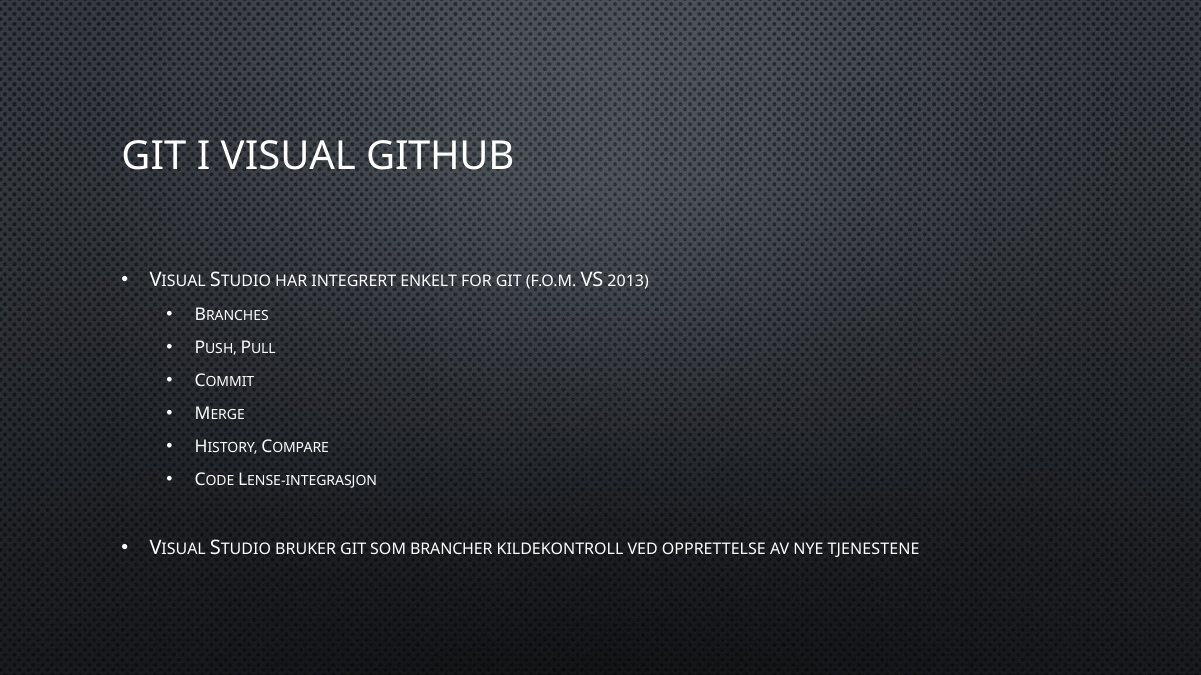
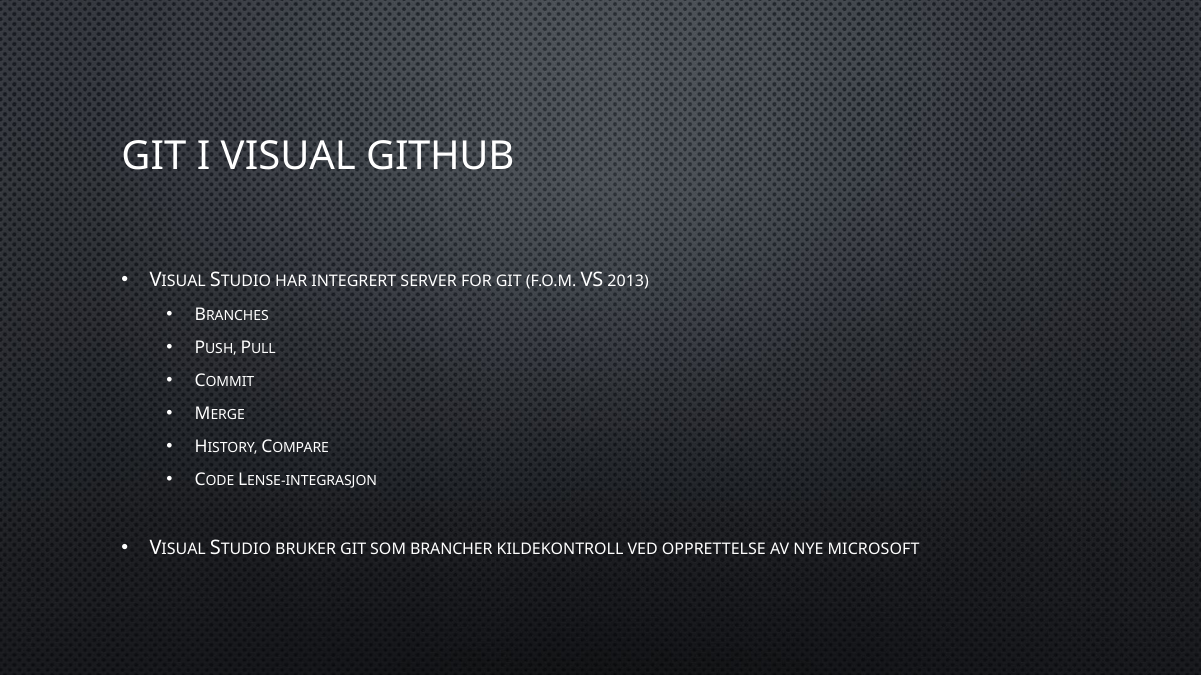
ENKELT: ENKELT -> SERVER (429, 282)
TJENESTENE: TJENESTENE -> MICROSOFT (874, 550)
